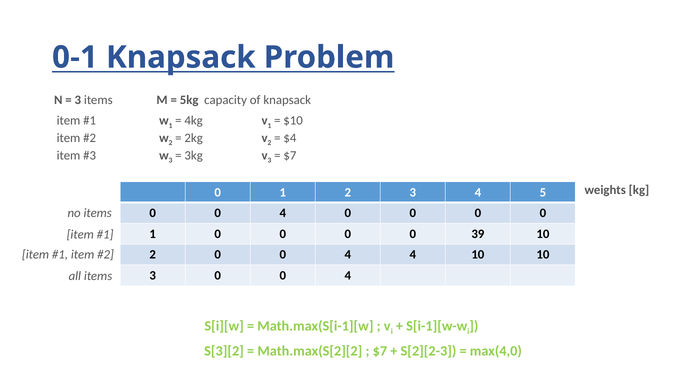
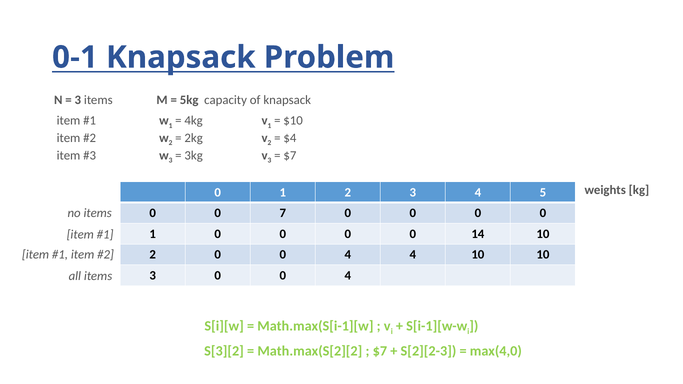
4: 4 -> 7 (283, 213)
39: 39 -> 14 (478, 234)
